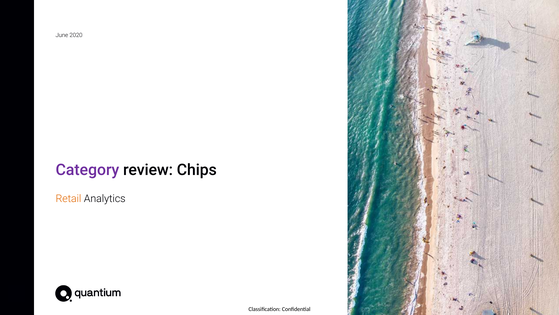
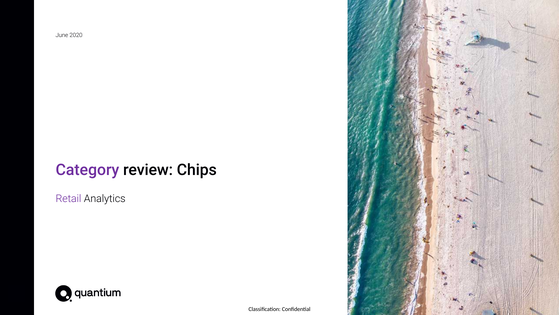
Retail colour: orange -> purple (68, 198)
